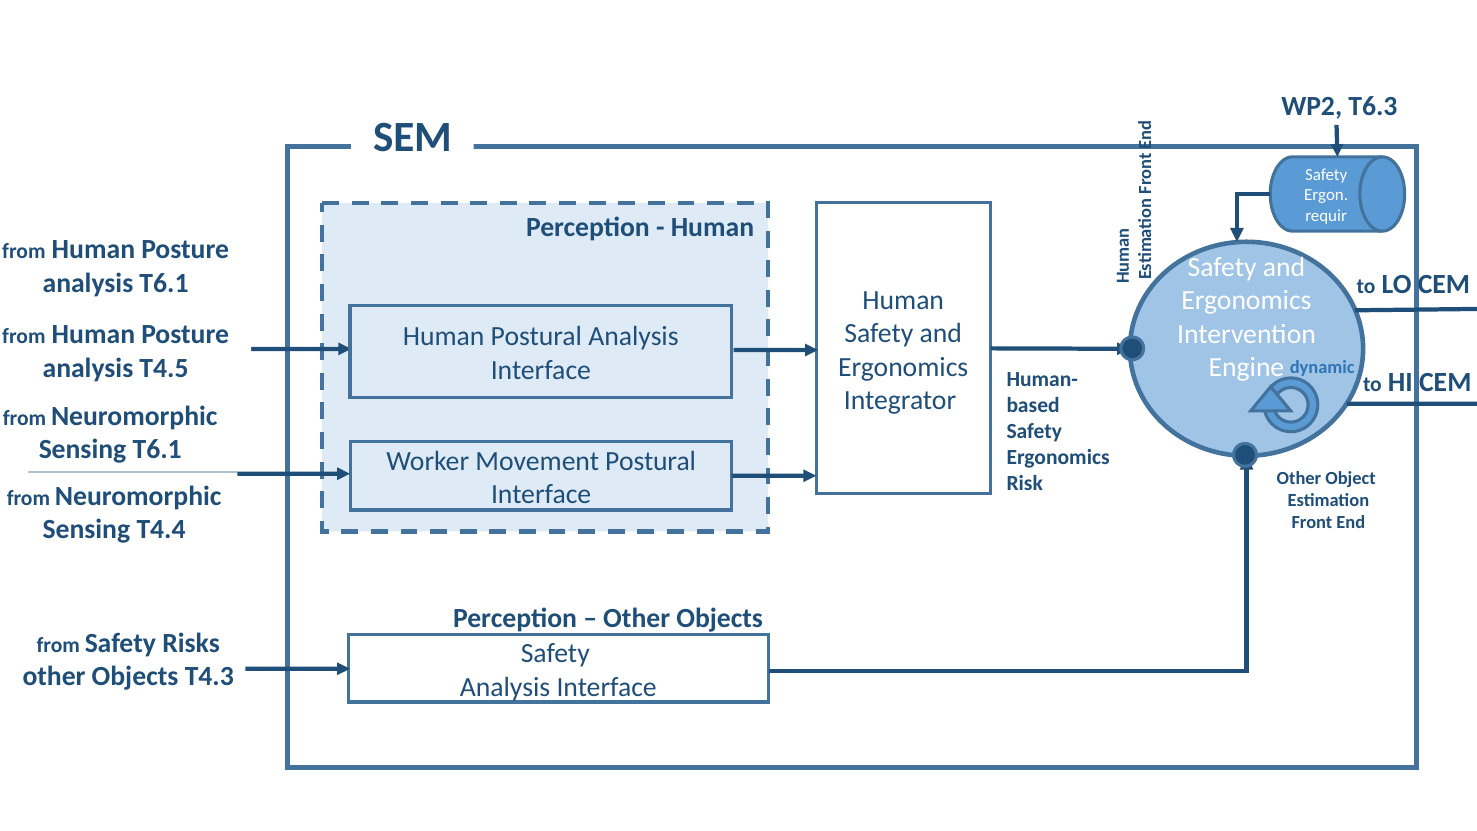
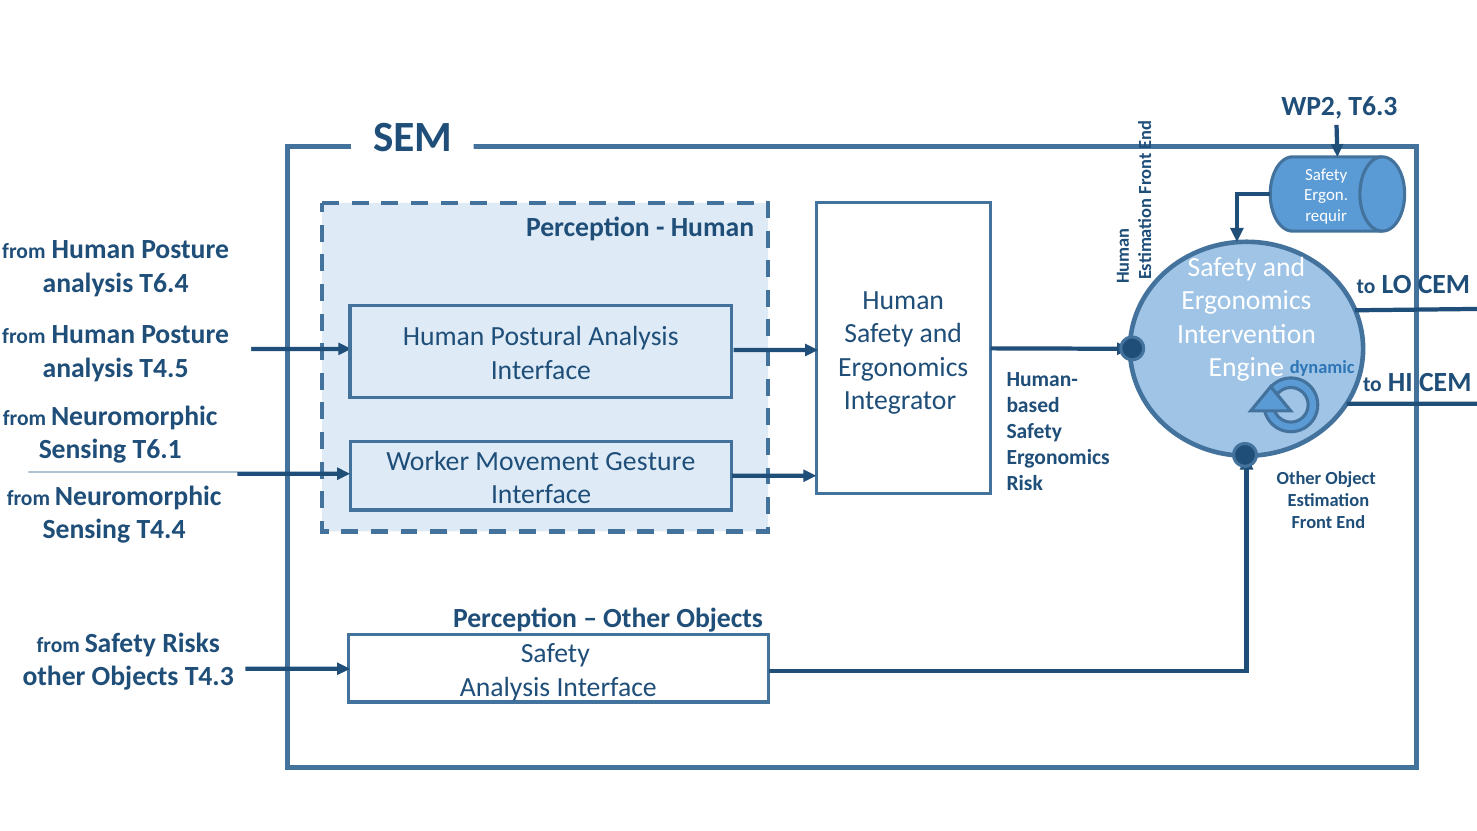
analysis T6.1: T6.1 -> T6.4 (164, 283)
Movement Postural: Postural -> Gesture (650, 461)
